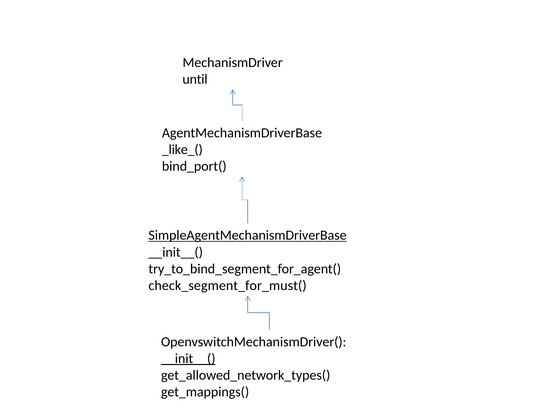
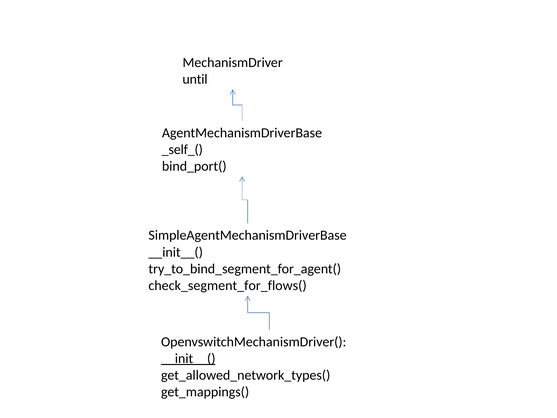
_like_(: _like_( -> _self_( (182, 149)
SimpleAgentMechanismDriverBase underline: present -> none (248, 235)
check_segment_for_must(: check_segment_for_must( -> check_segment_for_flows( (228, 285)
